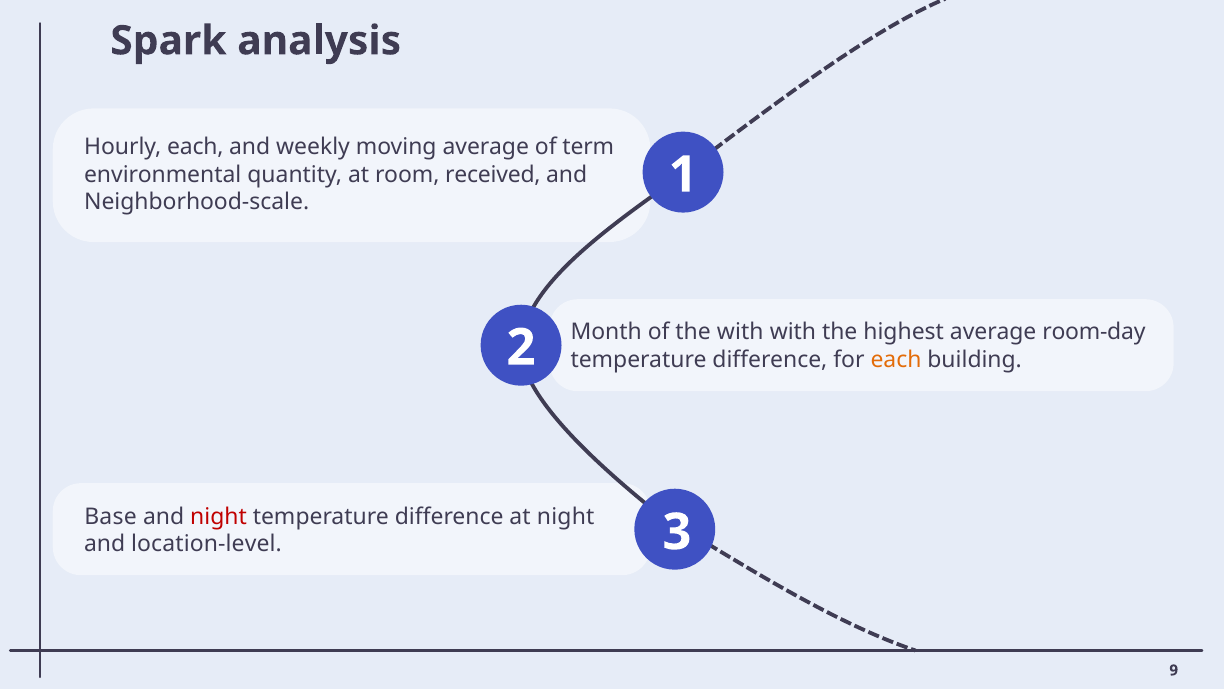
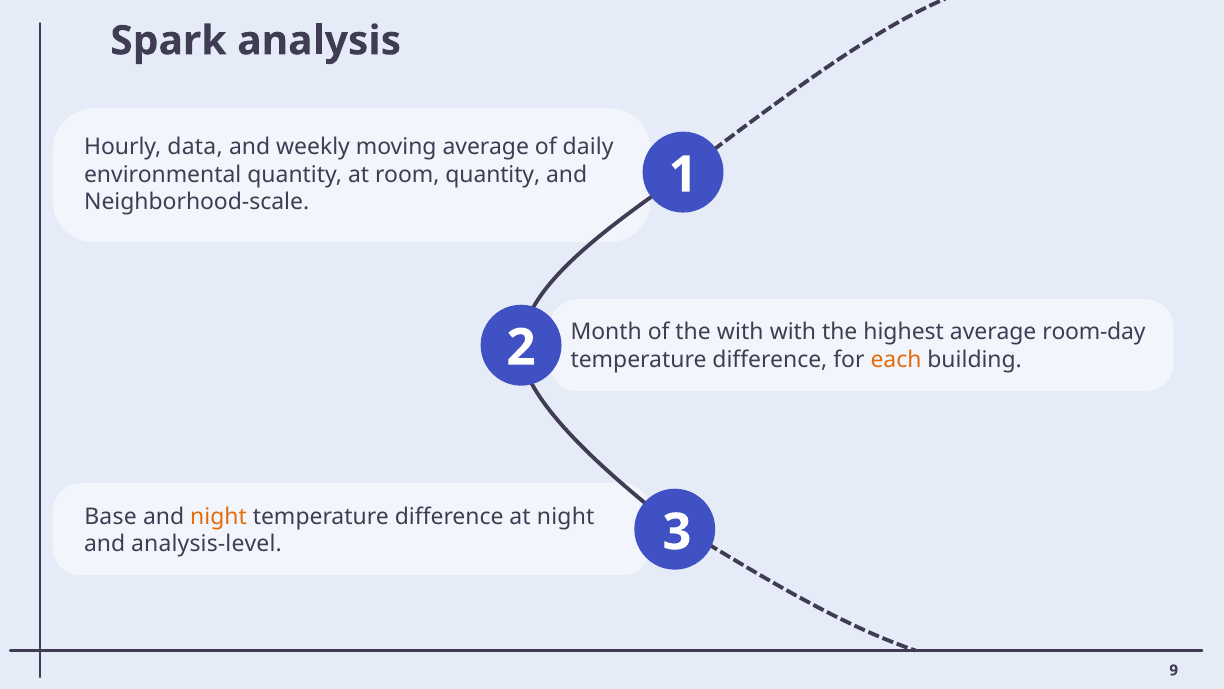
Hourly each: each -> data (195, 147)
term: term -> daily (588, 147)
room received: received -> quantity (493, 175)
night colour: red -> orange (219, 516)
location-level: location-level -> analysis-level (206, 544)
